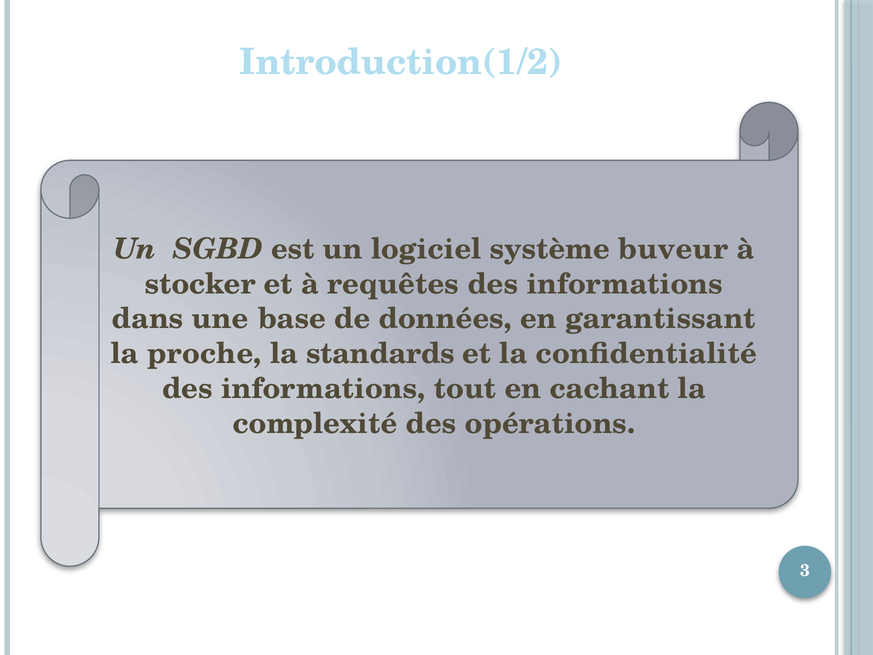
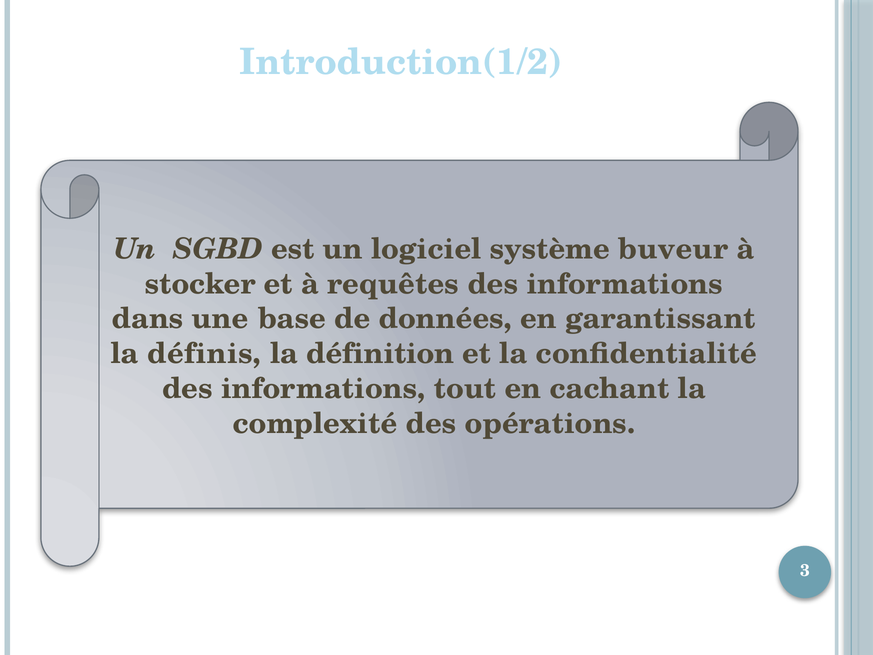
proche: proche -> définis (204, 354)
standards: standards -> définition (380, 354)
